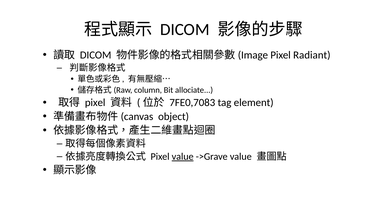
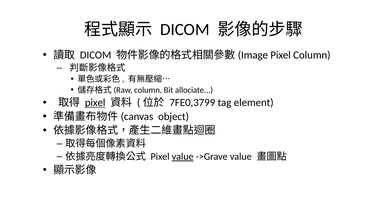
Pixel Radiant: Radiant -> Column (312, 55)
pixel underline: none -> present (95, 102)
7FE0,7083: 7FE0,7083 -> 7FE0,3799 (192, 102)
